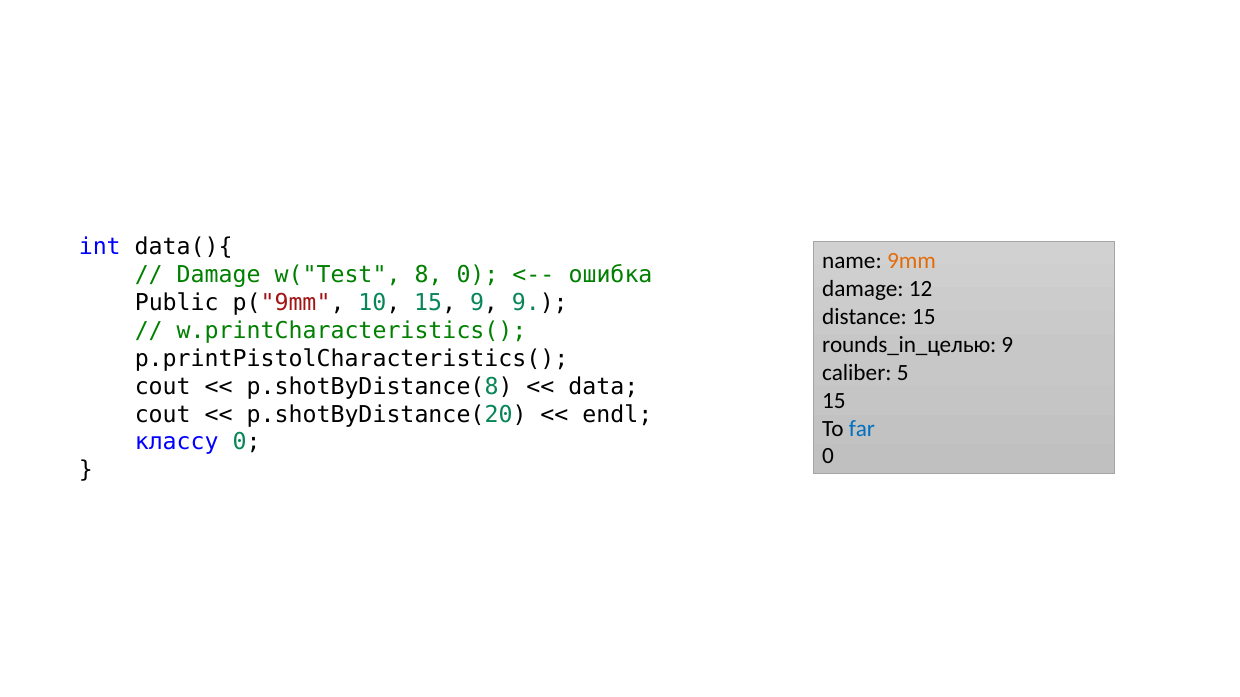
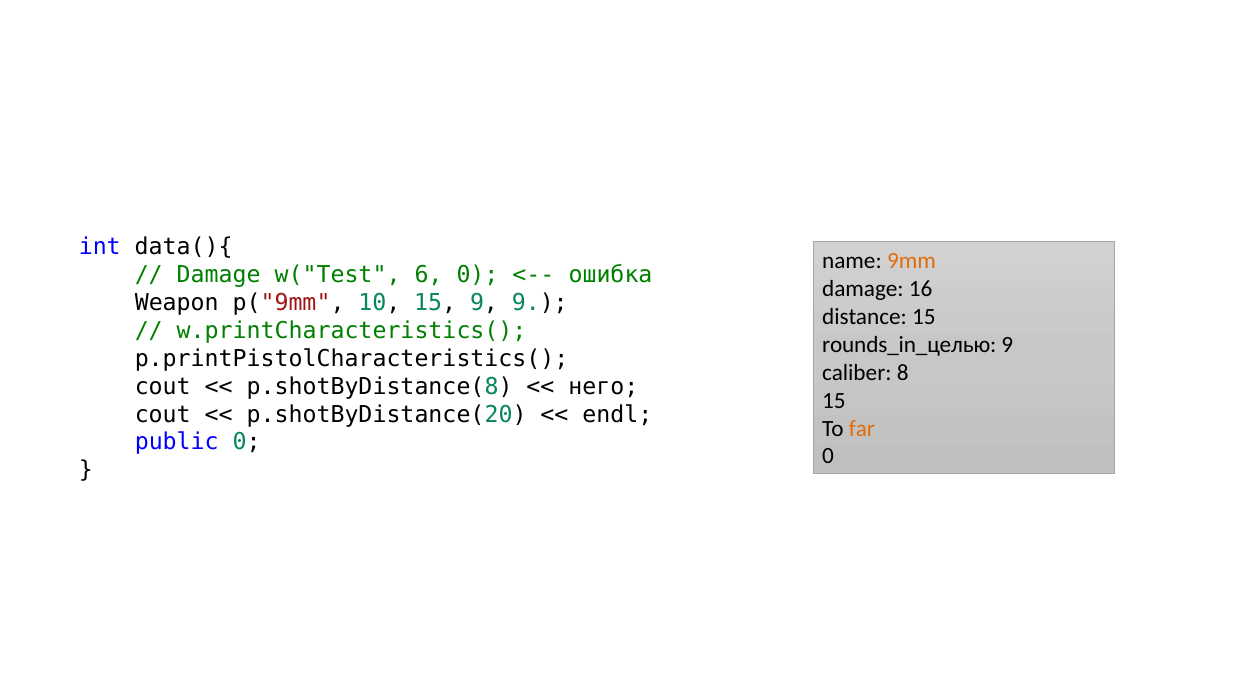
8: 8 -> 6 (429, 275)
12: 12 -> 16 (921, 289)
Public: Public -> Weapon (177, 303)
5: 5 -> 8 (903, 373)
data: data -> него (603, 387)
far colour: blue -> orange (862, 429)
классу: классу -> public (177, 443)
